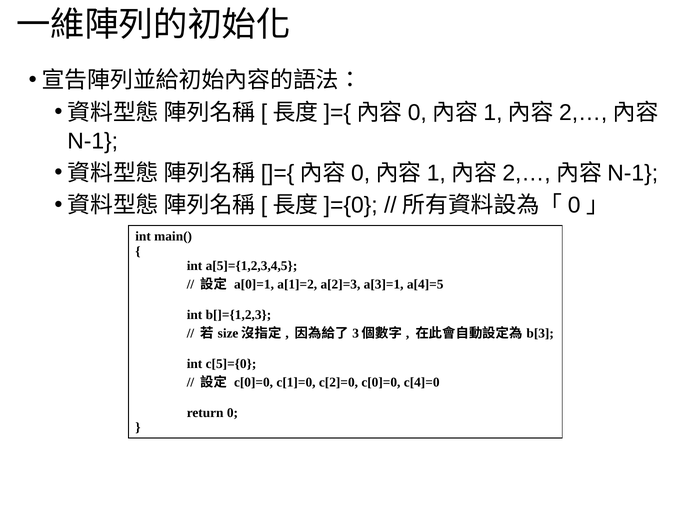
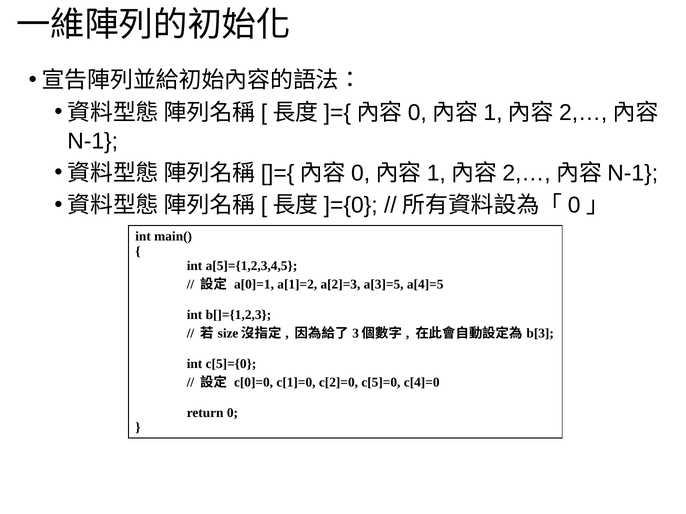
a[3]=1: a[3]=1 -> a[3]=5 (384, 285)
c[2]=0 c[0]=0: c[0]=0 -> c[5]=0 (381, 382)
